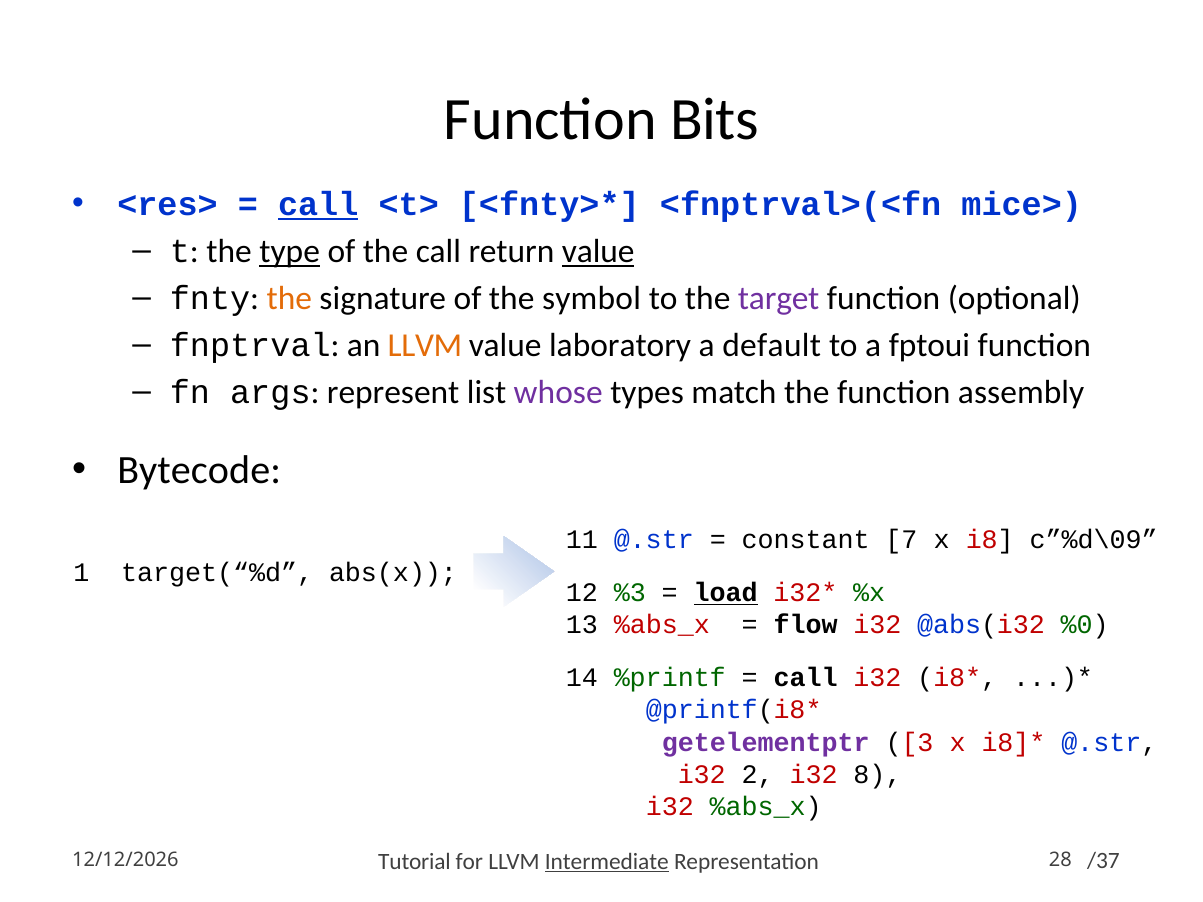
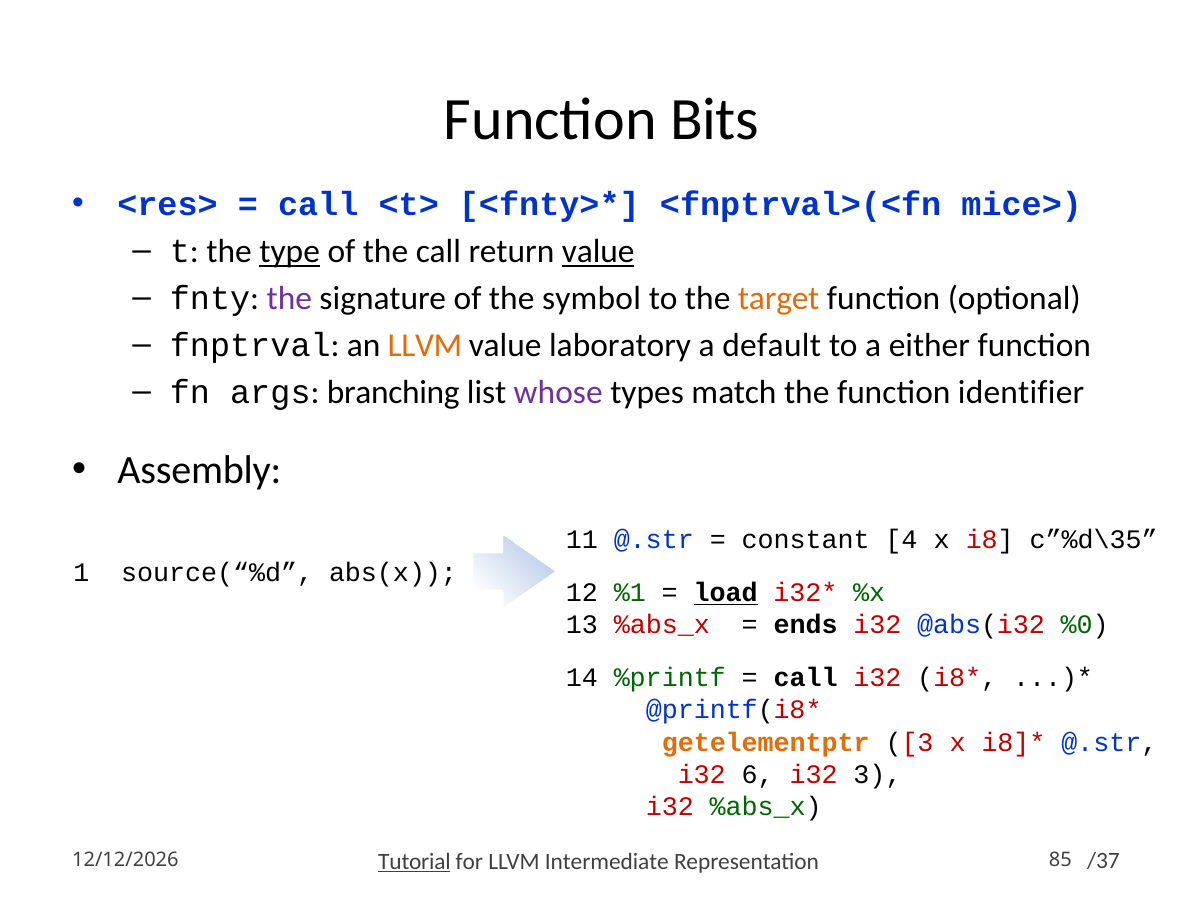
call underline: present -> none (318, 205)
the colour: orange -> purple (289, 299)
target colour: purple -> orange (779, 299)
fptoui: fptoui -> either (929, 345)
represent: represent -> branching (393, 392)
assembly: assembly -> identifier (1021, 392)
Bytecode: Bytecode -> Assembly (199, 471)
7: 7 -> 4 (901, 540)
c”%d\09: c”%d\09 -> c”%d\35 (1094, 540)
target(“%d: target(“%d -> source(“%d (217, 573)
%3: %3 -> %1 (630, 593)
flow: flow -> ends (806, 625)
getelementptr colour: purple -> orange (766, 742)
2: 2 -> 6 (758, 774)
i32 8: 8 -> 3 (878, 774)
Tutorial underline: none -> present (414, 862)
Intermediate underline: present -> none (607, 862)
28: 28 -> 85 (1060, 860)
